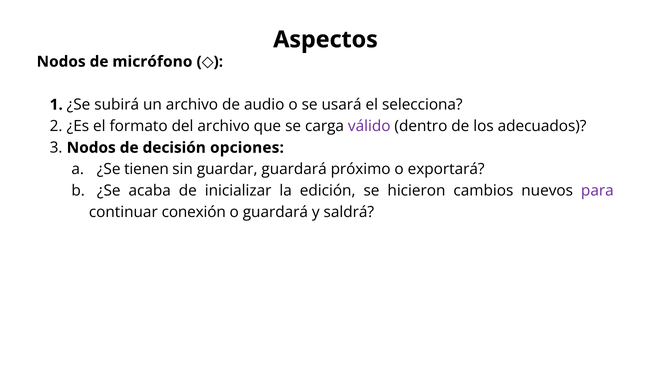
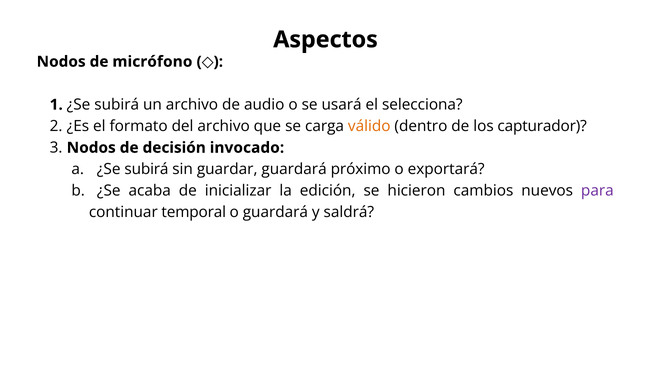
válido colour: purple -> orange (369, 126)
adecuados: adecuados -> capturador (542, 126)
opciones: opciones -> invocado (247, 148)
tienen: tienen -> subirá (146, 169)
conexión: conexión -> temporal (194, 212)
